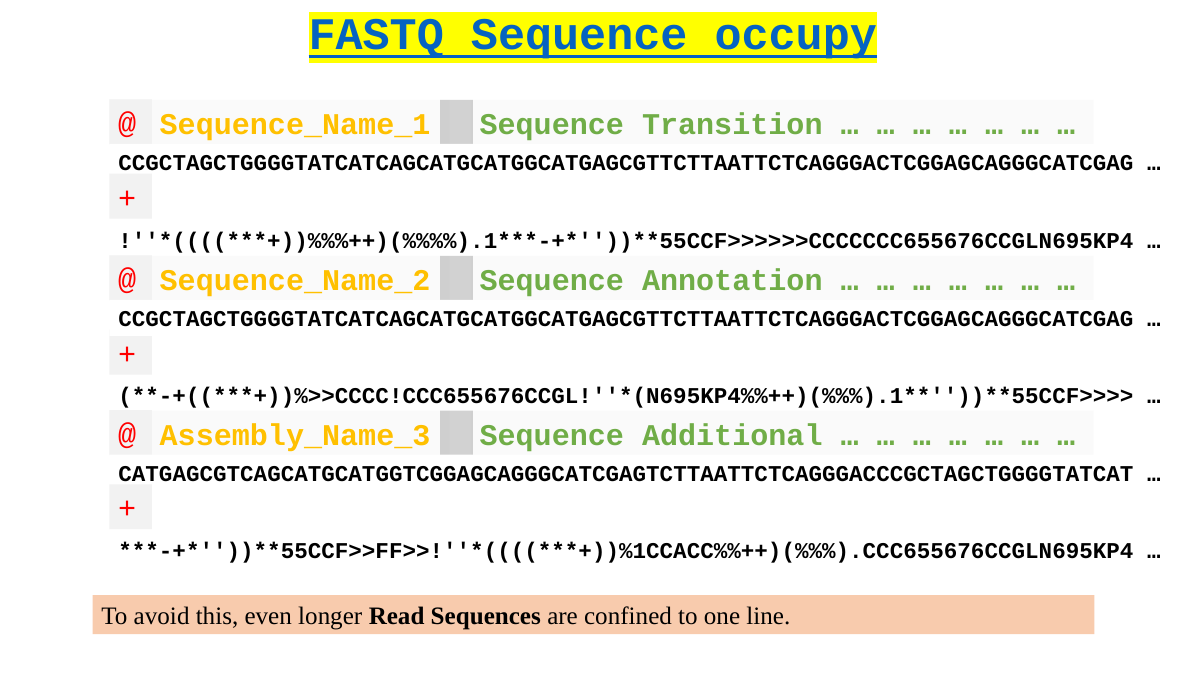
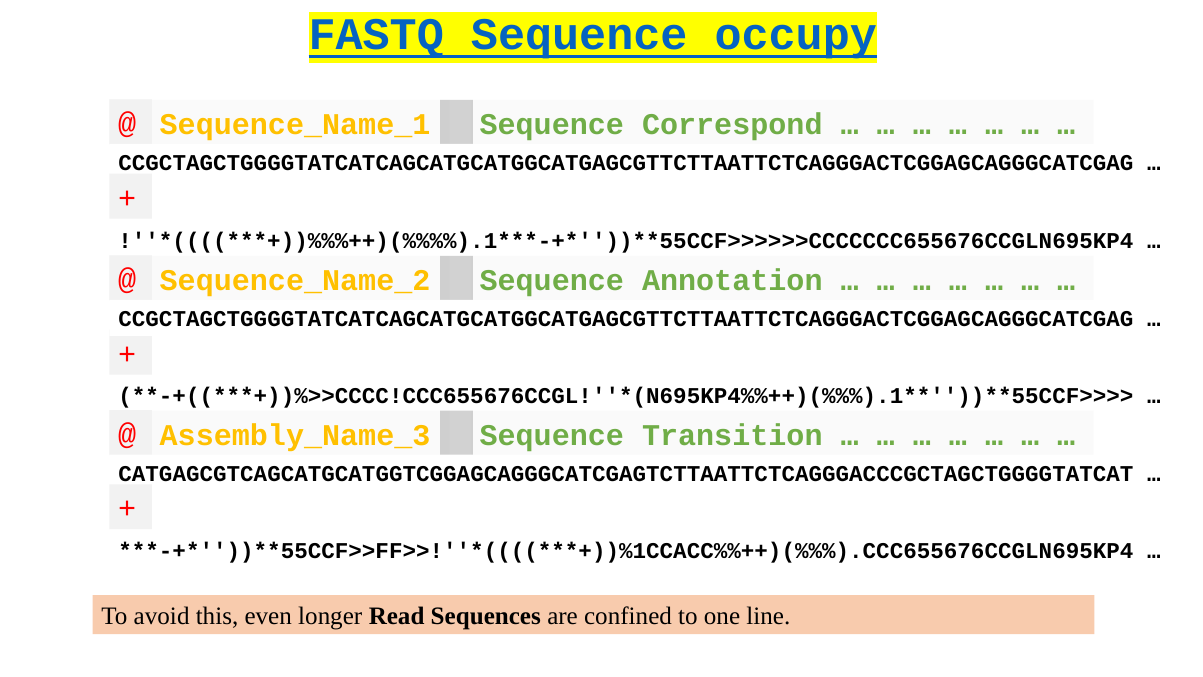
Transition: Transition -> Correspond (732, 125)
Additional: Additional -> Transition (732, 435)
